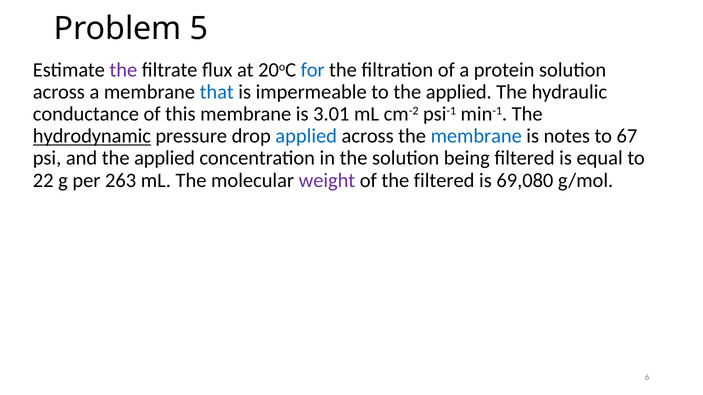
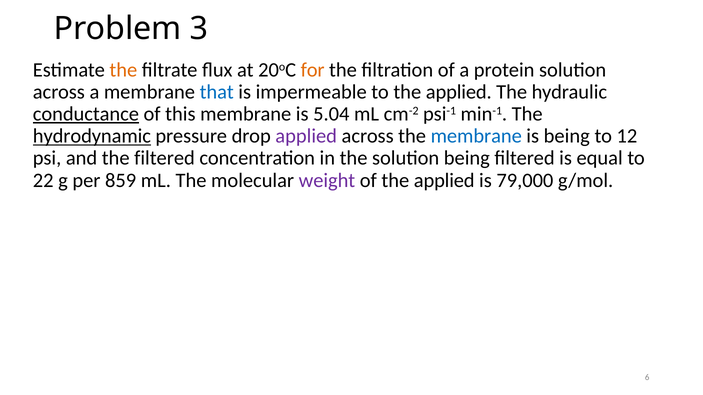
5: 5 -> 3 (199, 29)
the colour: purple -> orange (123, 70)
for colour: blue -> orange (313, 70)
conductance underline: none -> present (86, 114)
3.01: 3.01 -> 5.04 (331, 114)
applied colour: blue -> purple (306, 136)
is notes: notes -> being (567, 136)
67: 67 -> 12 (627, 136)
and the applied: applied -> filtered (165, 158)
263: 263 -> 859 (121, 180)
of the filtered: filtered -> applied (444, 180)
69,080: 69,080 -> 79,000 (525, 180)
